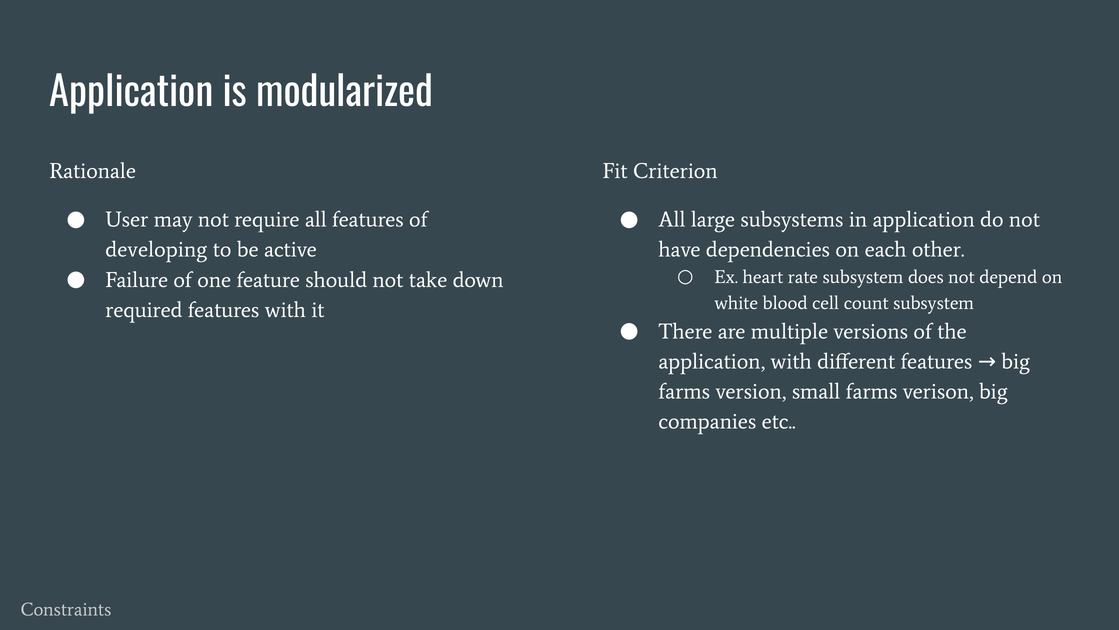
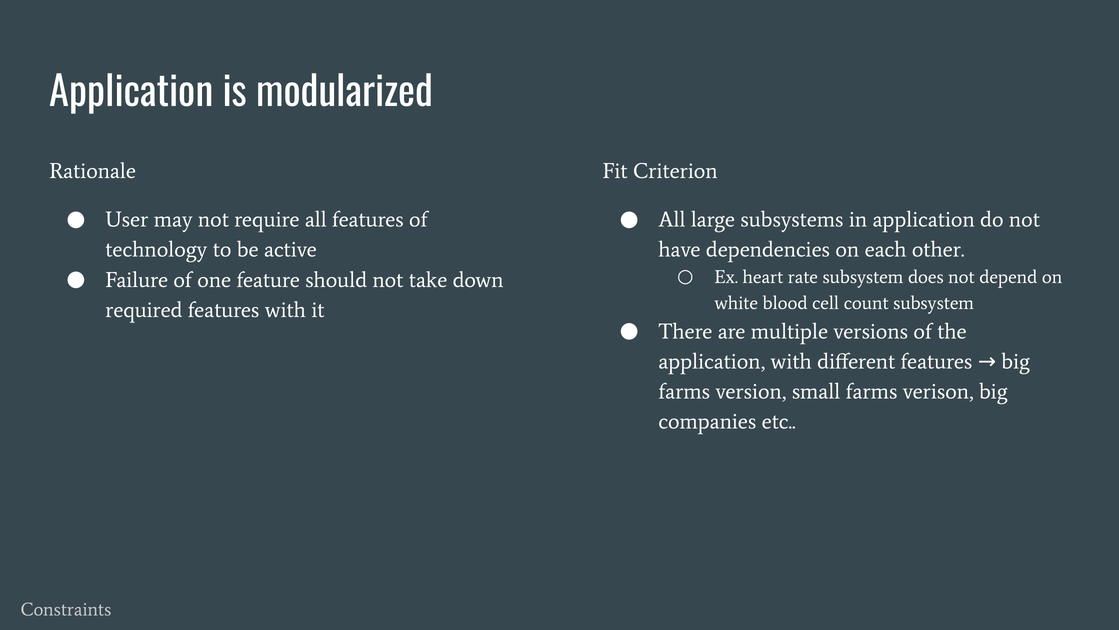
developing: developing -> technology (156, 250)
